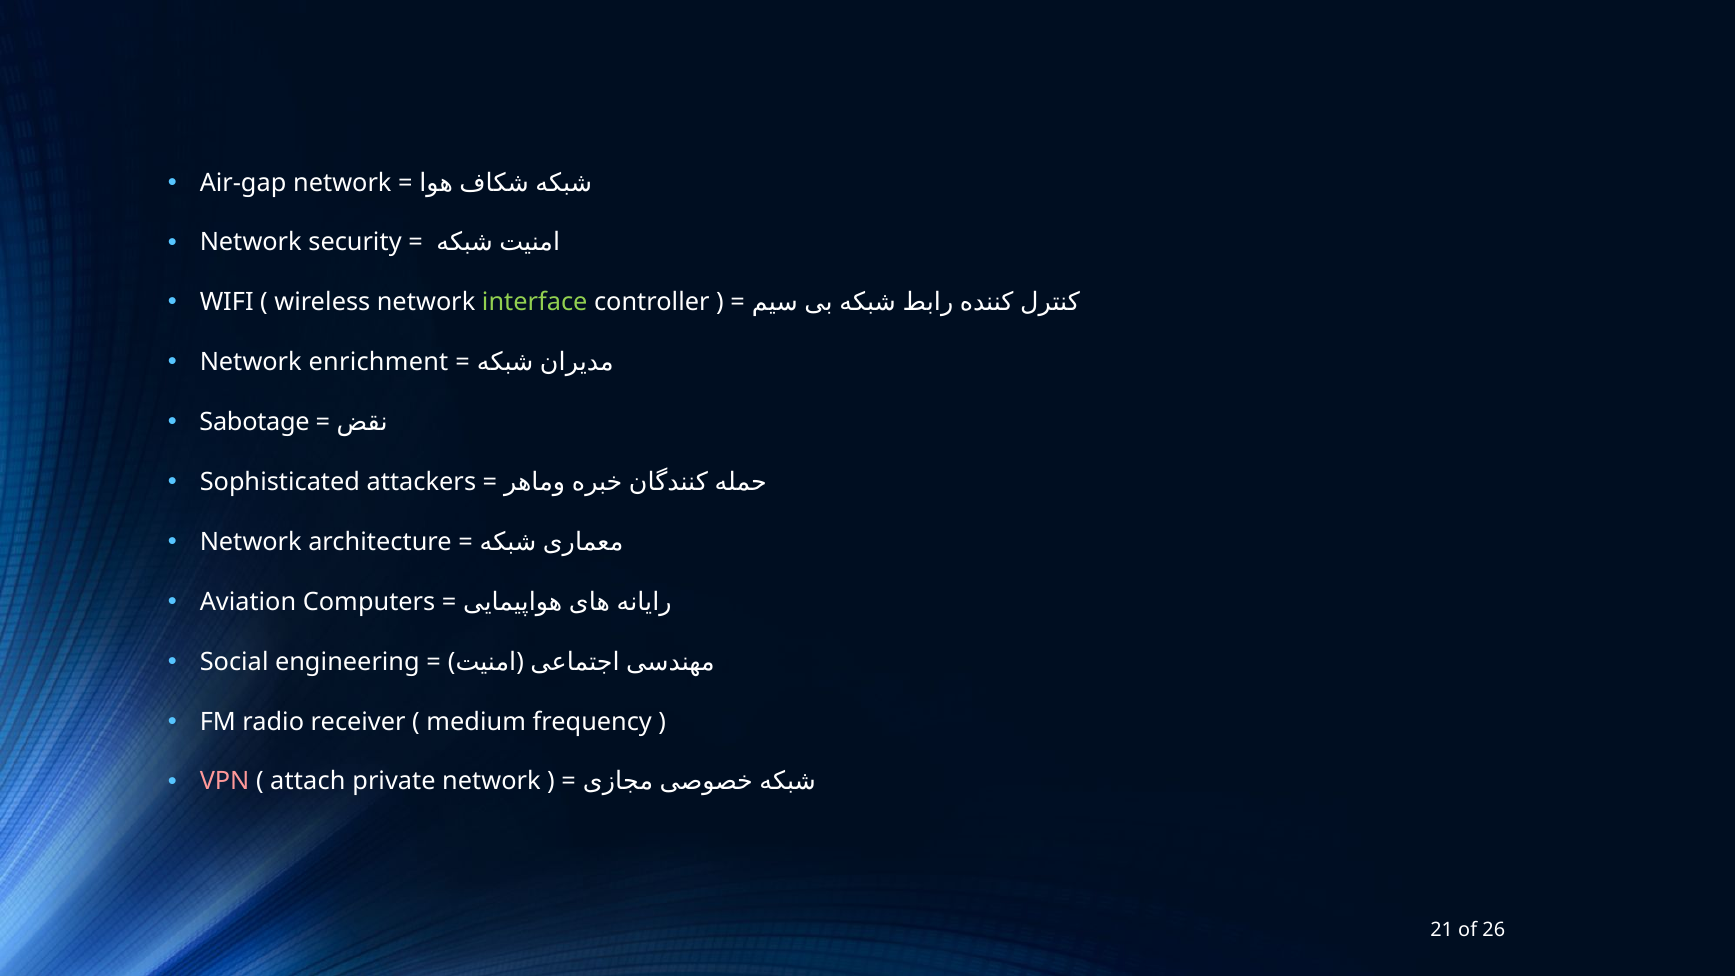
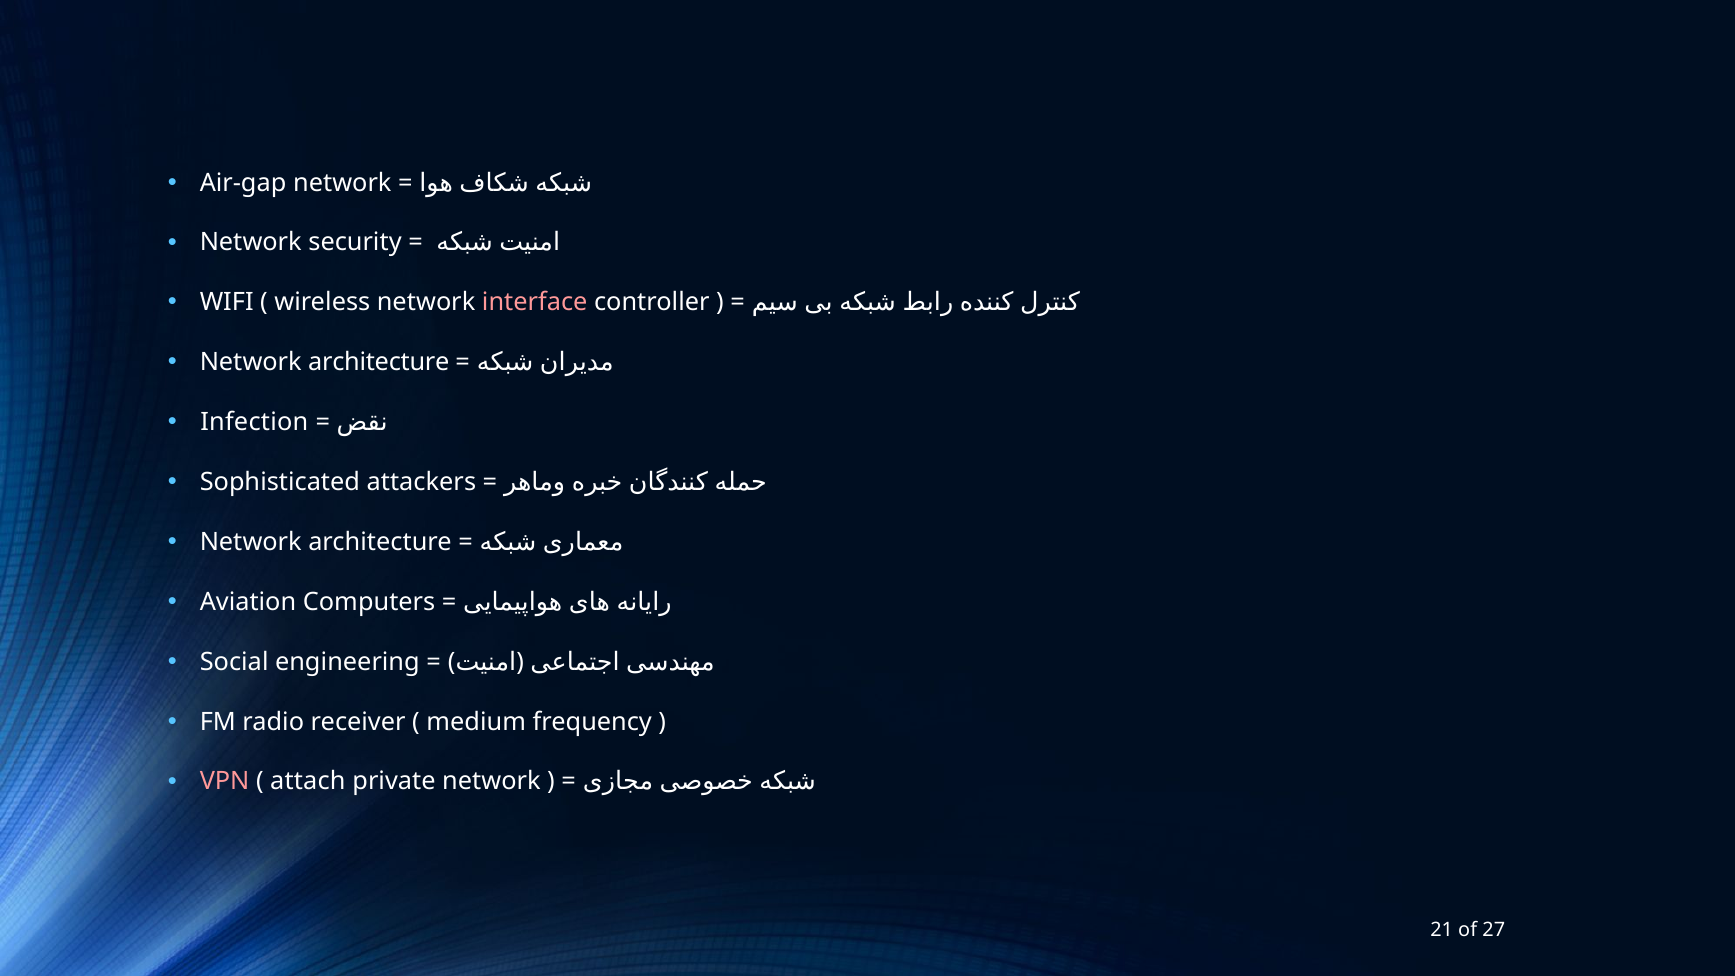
interface colour: light green -> pink (535, 303)
enrichment: enrichment -> architecture (379, 362)
Sabotage: Sabotage -> Infection (254, 422)
26: 26 -> 27 (1494, 930)
